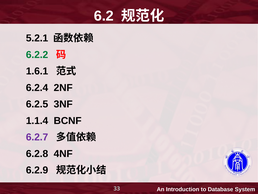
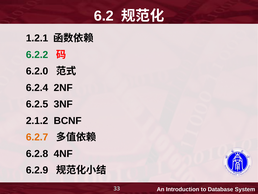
5.2.1: 5.2.1 -> 1.2.1 (37, 38)
1.6.1: 1.6.1 -> 6.2.0 (37, 71)
1.1.4: 1.1.4 -> 2.1.2 (37, 120)
6.2.7 colour: purple -> orange (37, 137)
